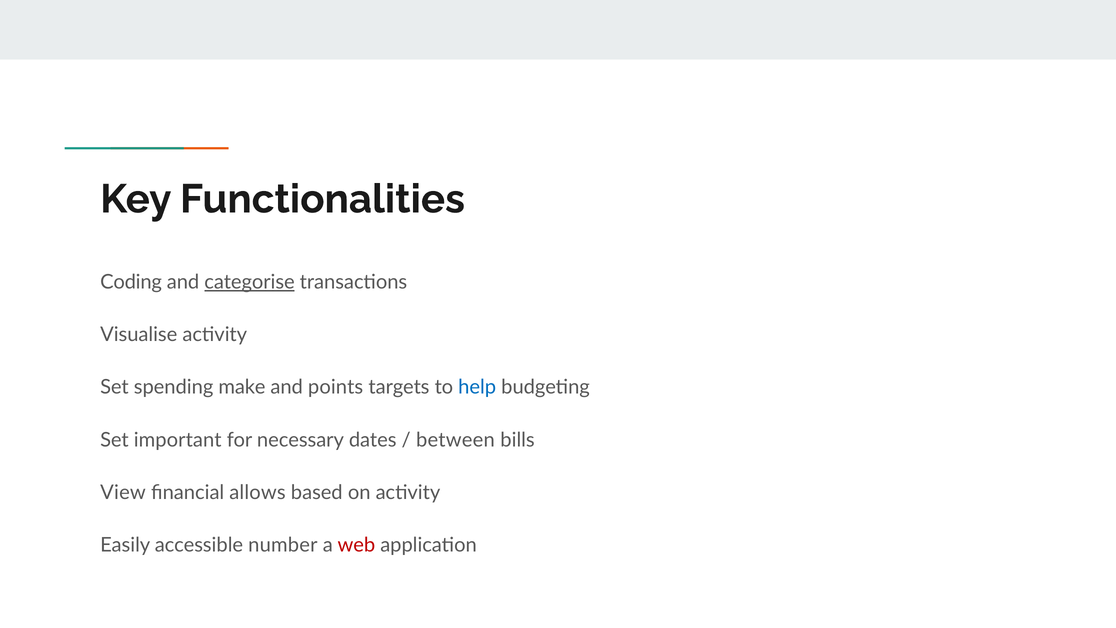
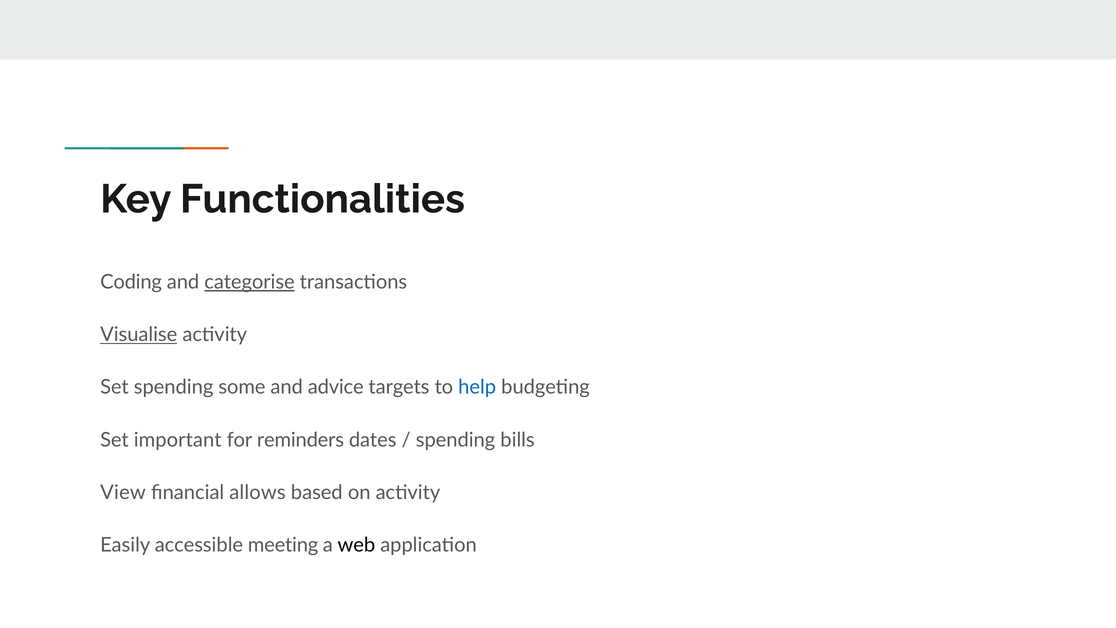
Visualise underline: none -> present (139, 335)
make: make -> some (242, 387)
points: points -> advice (336, 387)
necessary: necessary -> reminders (301, 440)
between: between -> spending (456, 440)
number: number -> meeting (283, 545)
web colour: red -> black (356, 545)
